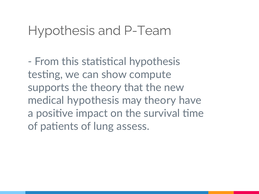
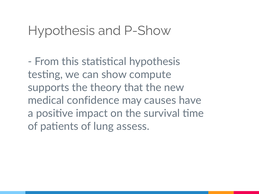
P-Team: P-Team -> P-Show (148, 31)
medical hypothesis: hypothesis -> confidence (93, 101)
may theory: theory -> causes (160, 101)
